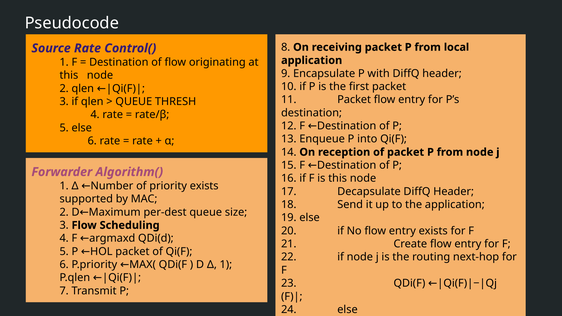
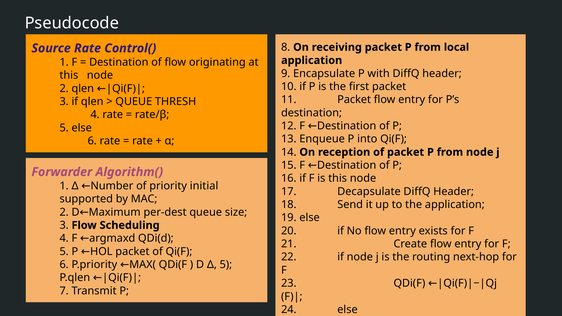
priority exists: exists -> initial (204, 186)
Δ 1: 1 -> 5 (226, 265)
